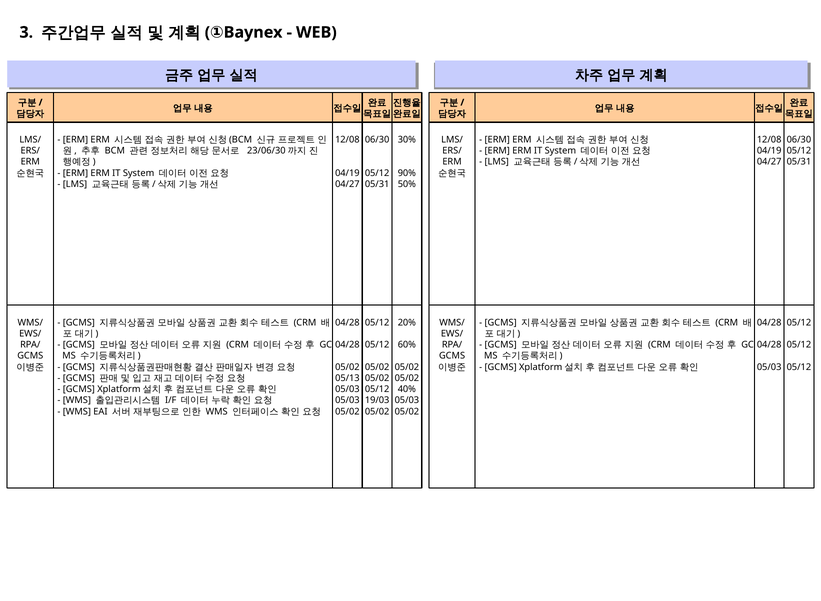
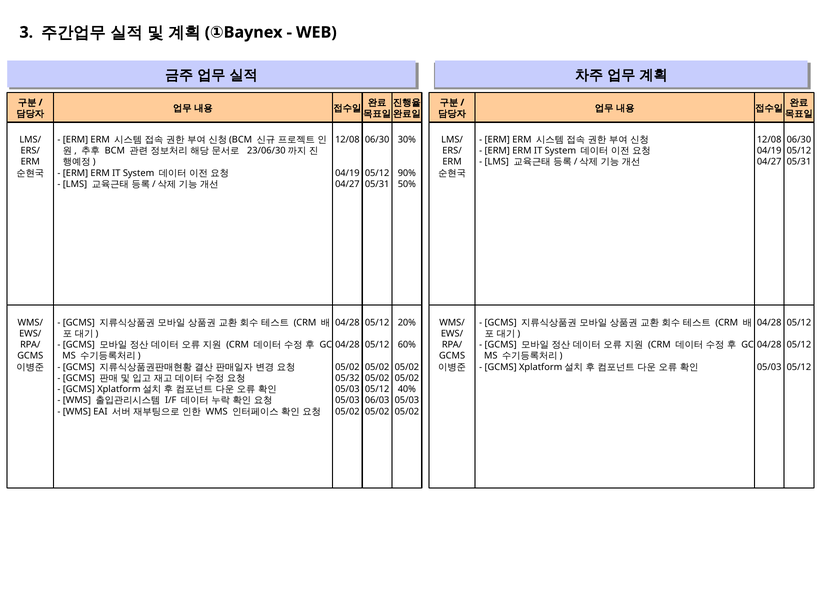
05/13: 05/13 -> 05/32 (347, 378)
19/03: 19/03 -> 06/03 (377, 400)
